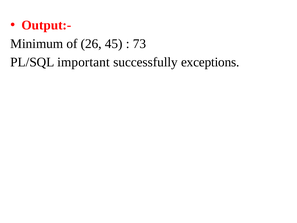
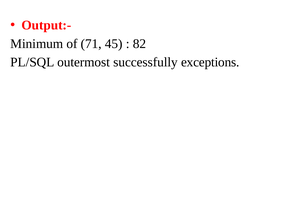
26: 26 -> 71 (91, 44)
73: 73 -> 82 (139, 44)
important: important -> outermost (84, 62)
